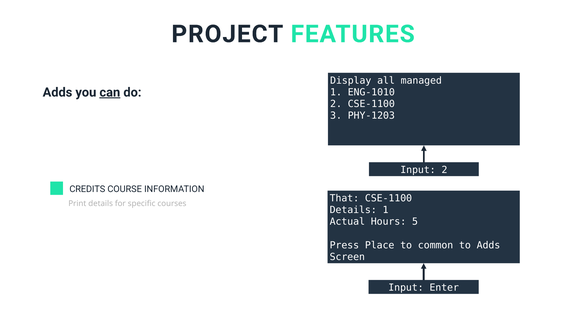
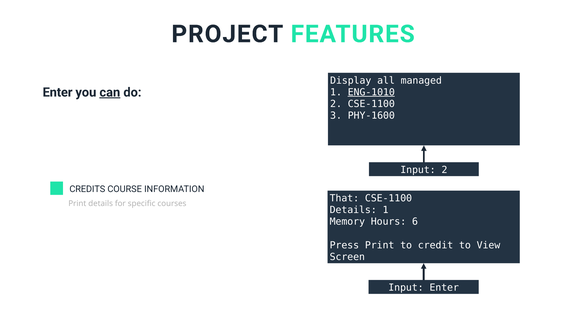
Adds: Adds -> Enter (58, 92)
ENG-1010 underline: none -> present (371, 92)
PHY-1203: PHY-1203 -> PHY-1600 (371, 116)
Actual: Actual -> Memory (347, 222)
5: 5 -> 6 (415, 222)
Press Place: Place -> Print (380, 245)
common: common -> credit (436, 245)
to Adds: Adds -> View (488, 245)
